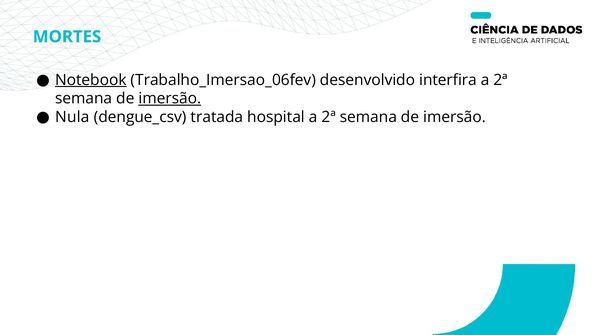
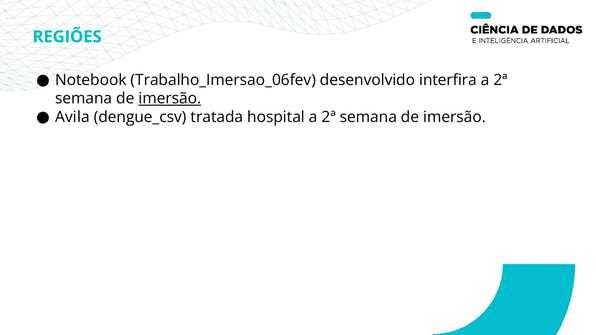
MORTES: MORTES -> REGIÕES (67, 37)
Notebook underline: present -> none (91, 80)
Nula: Nula -> Avila (72, 117)
